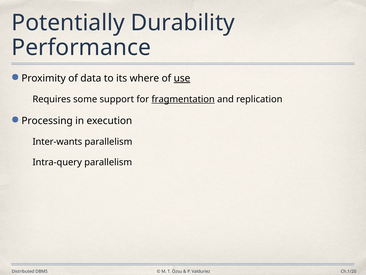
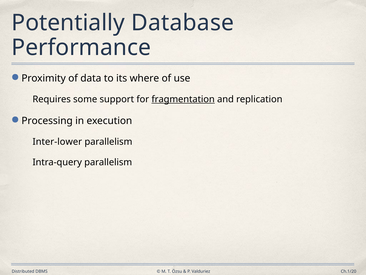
Durability: Durability -> Database (183, 23)
use underline: present -> none (182, 78)
Inter-wants: Inter-wants -> Inter-lower (57, 141)
